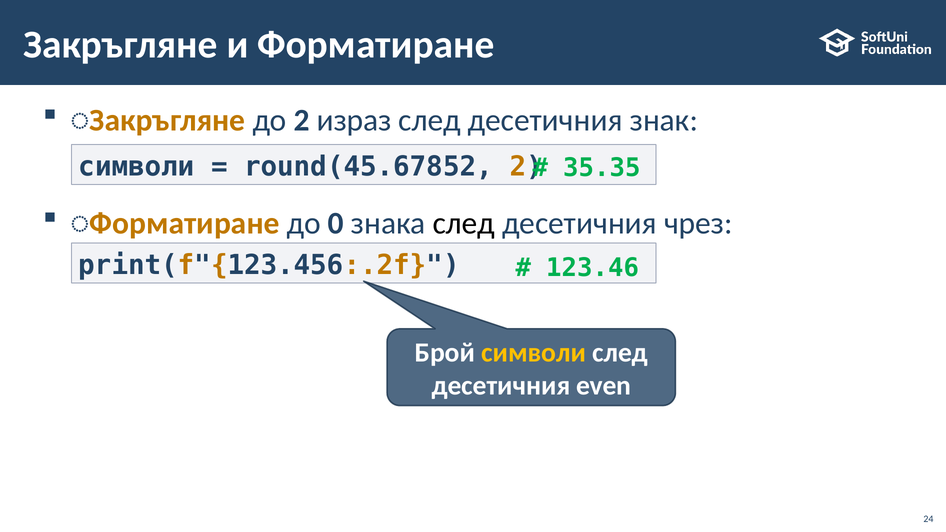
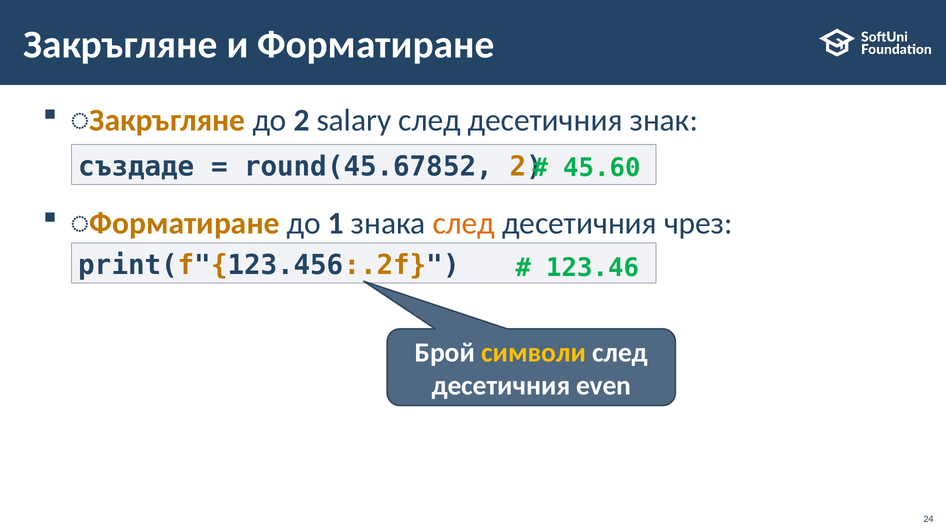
израз: израз -> salary (354, 120)
символи: символи -> създаде (136, 167)
35.35: 35.35 -> 45.60 (602, 168)
0: 0 -> 1 (336, 224)
след colour: black -> orange (464, 224)
